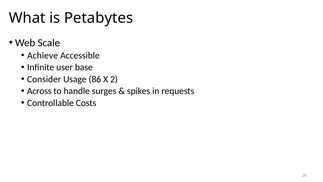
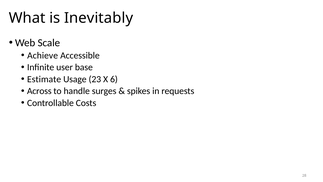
Petabytes: Petabytes -> Inevitably (99, 18)
Consider: Consider -> Estimate (44, 79)
86: 86 -> 23 (95, 79)
2: 2 -> 6 (114, 79)
